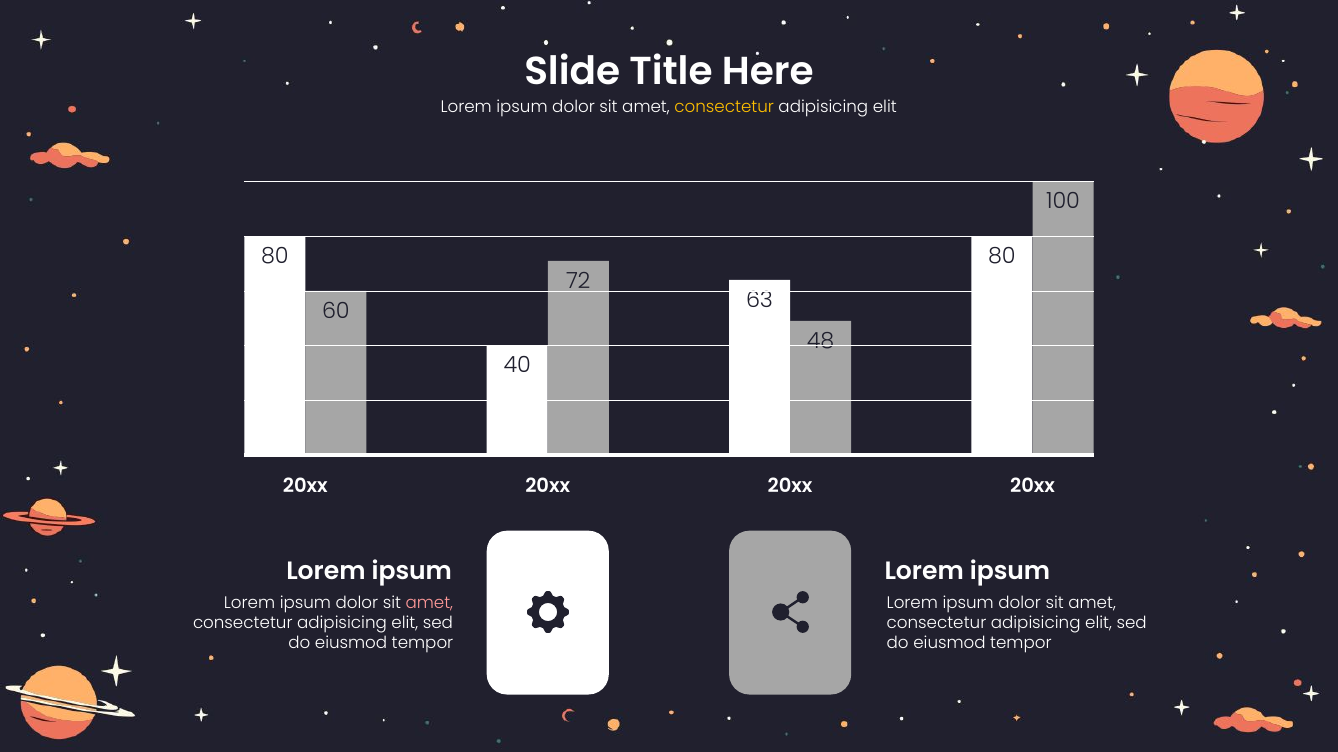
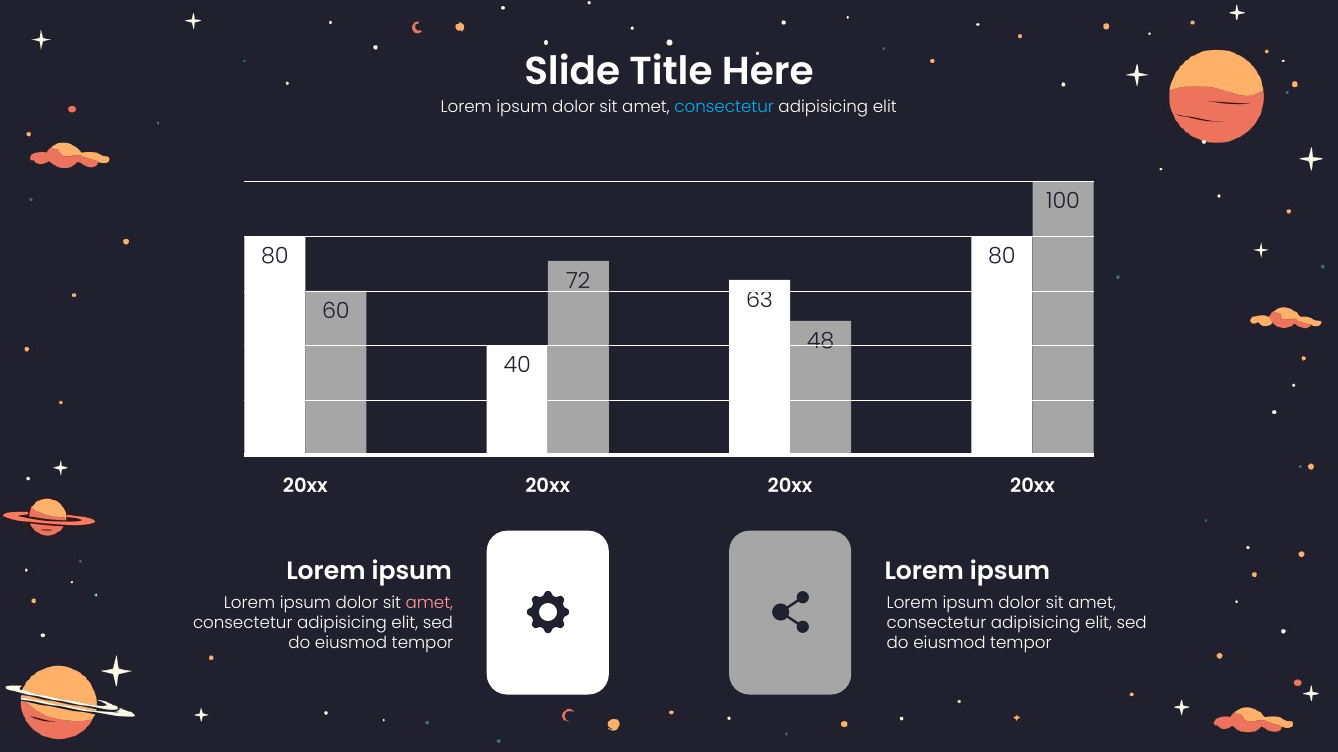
consectetur colour: yellow -> light blue (724, 107)
